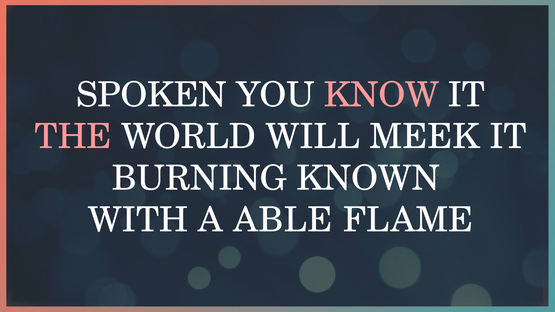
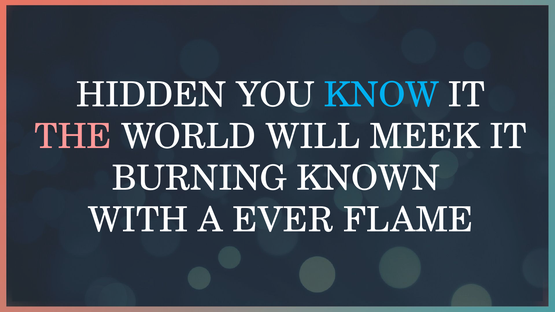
SPOKEN: SPOKEN -> HIDDEN (151, 95)
KNOW colour: pink -> light blue (381, 95)
ABLE: ABLE -> EVER (283, 220)
